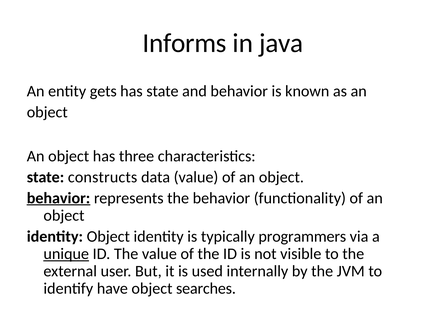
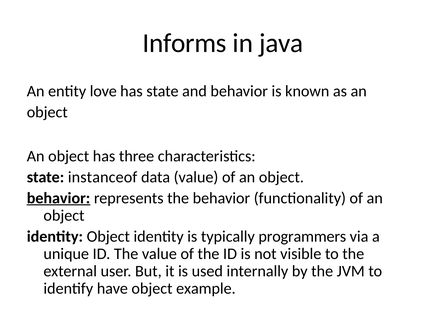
gets: gets -> love (103, 91)
constructs: constructs -> instanceof (103, 177)
unique underline: present -> none (66, 253)
searches: searches -> example (206, 288)
